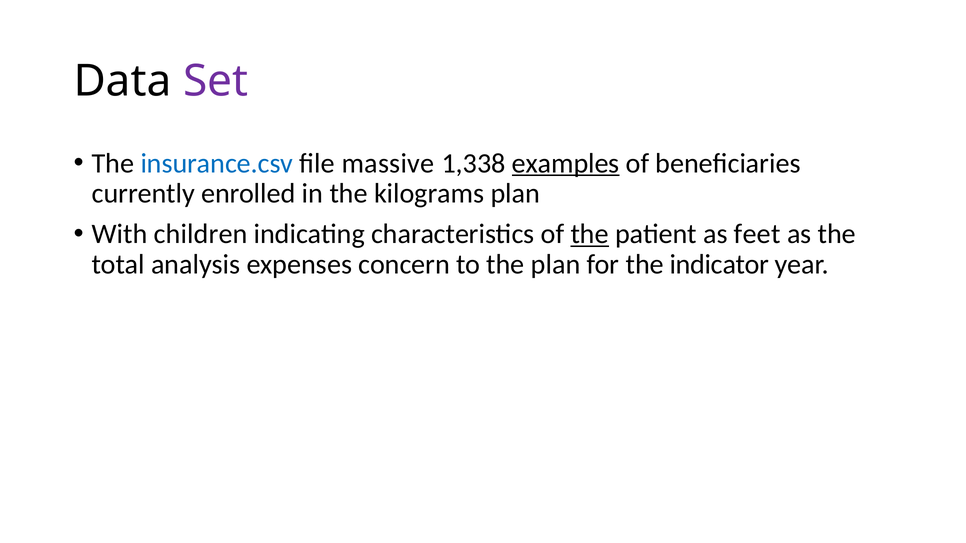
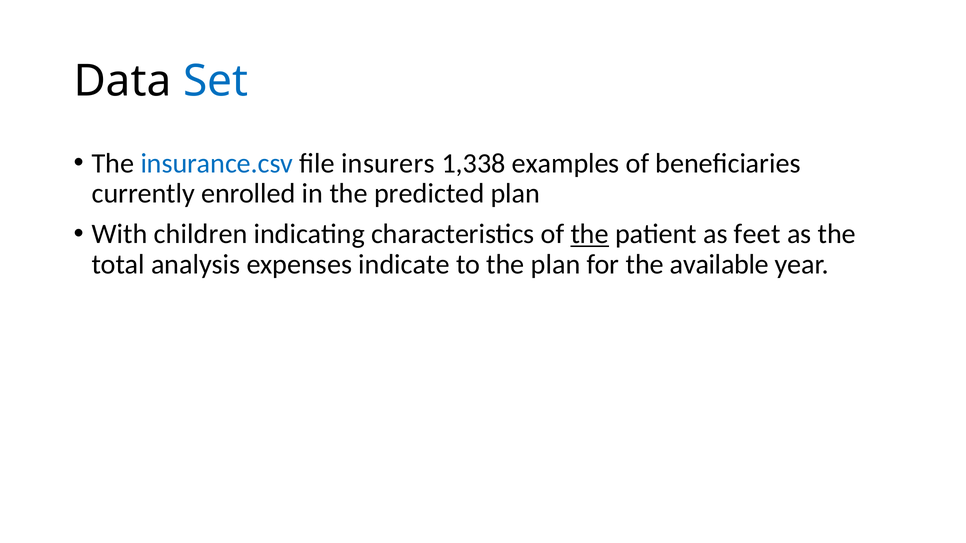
Set colour: purple -> blue (216, 81)
massive: massive -> insurers (388, 163)
examples underline: present -> none (566, 163)
kilograms: kilograms -> predicted (429, 194)
concern: concern -> indicate (404, 265)
indicator: indicator -> available (719, 265)
